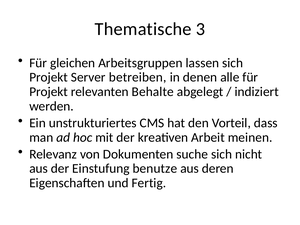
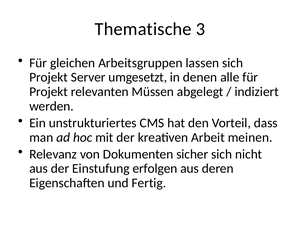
betreiben: betreiben -> umgesetzt (138, 77)
Behalte: Behalte -> Müssen (153, 92)
suche: suche -> sicher (192, 154)
benutze: benutze -> erfolgen (155, 169)
